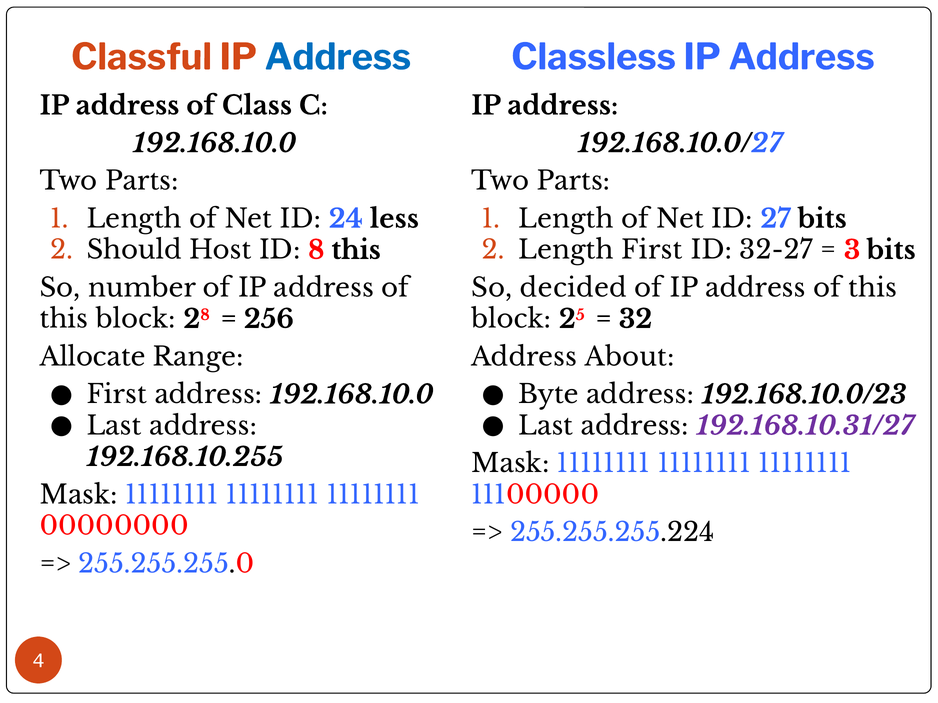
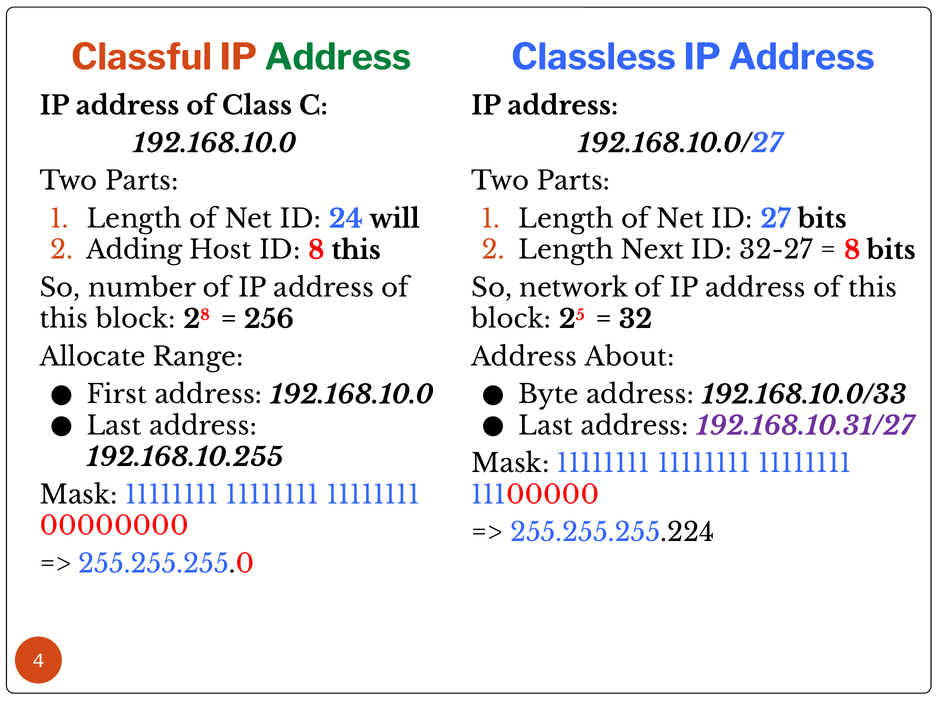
Address colour: blue -> green (338, 57)
less: less -> will (395, 219)
Should: Should -> Adding (134, 250)
Length First: First -> Next (652, 250)
3: 3 -> 8 (852, 250)
decided: decided -> network (574, 288)
192.168.10.0/23: 192.168.10.0/23 -> 192.168.10.0/33 (804, 395)
